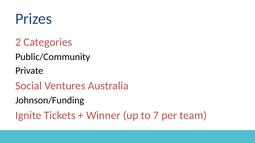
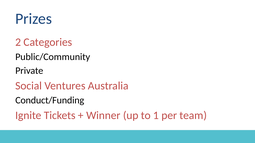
Johnson/Funding: Johnson/Funding -> Conduct/Funding (50, 101)
7: 7 -> 1 (156, 116)
